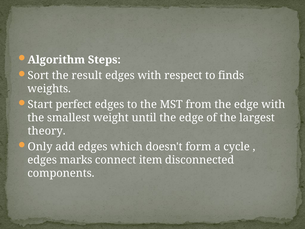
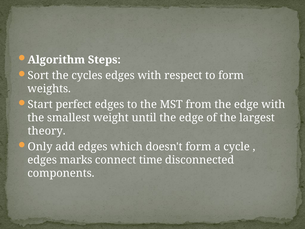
result: result -> cycles (87, 75)
to finds: finds -> form (231, 75)
item: item -> time (151, 160)
